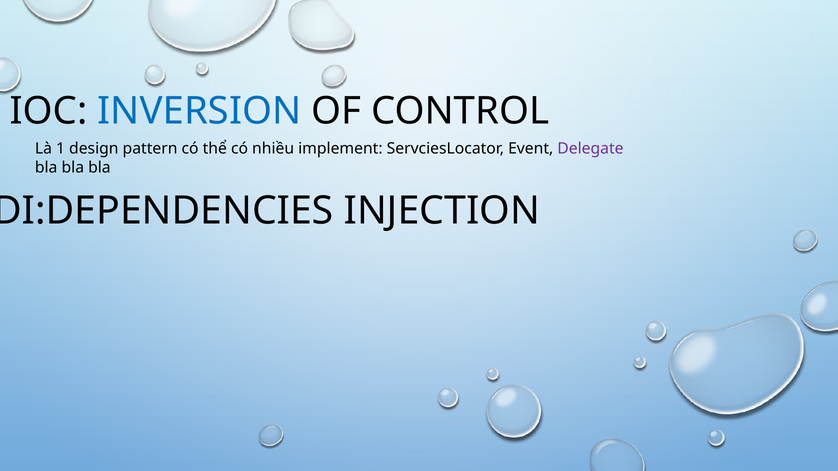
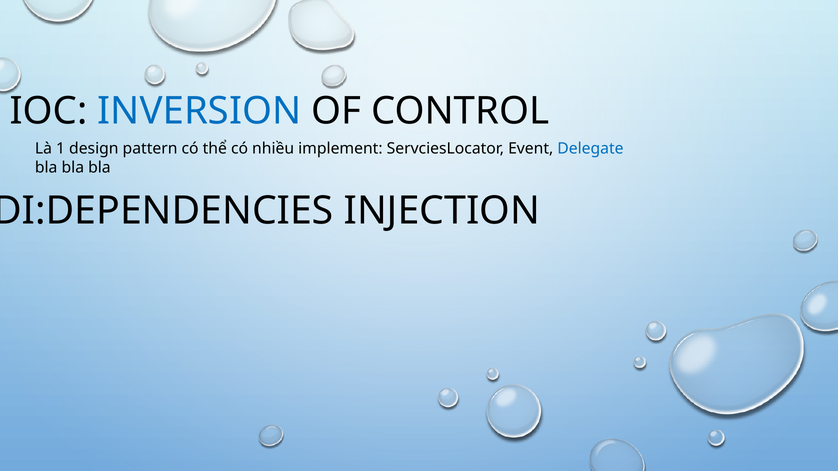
Delegate colour: purple -> blue (590, 149)
